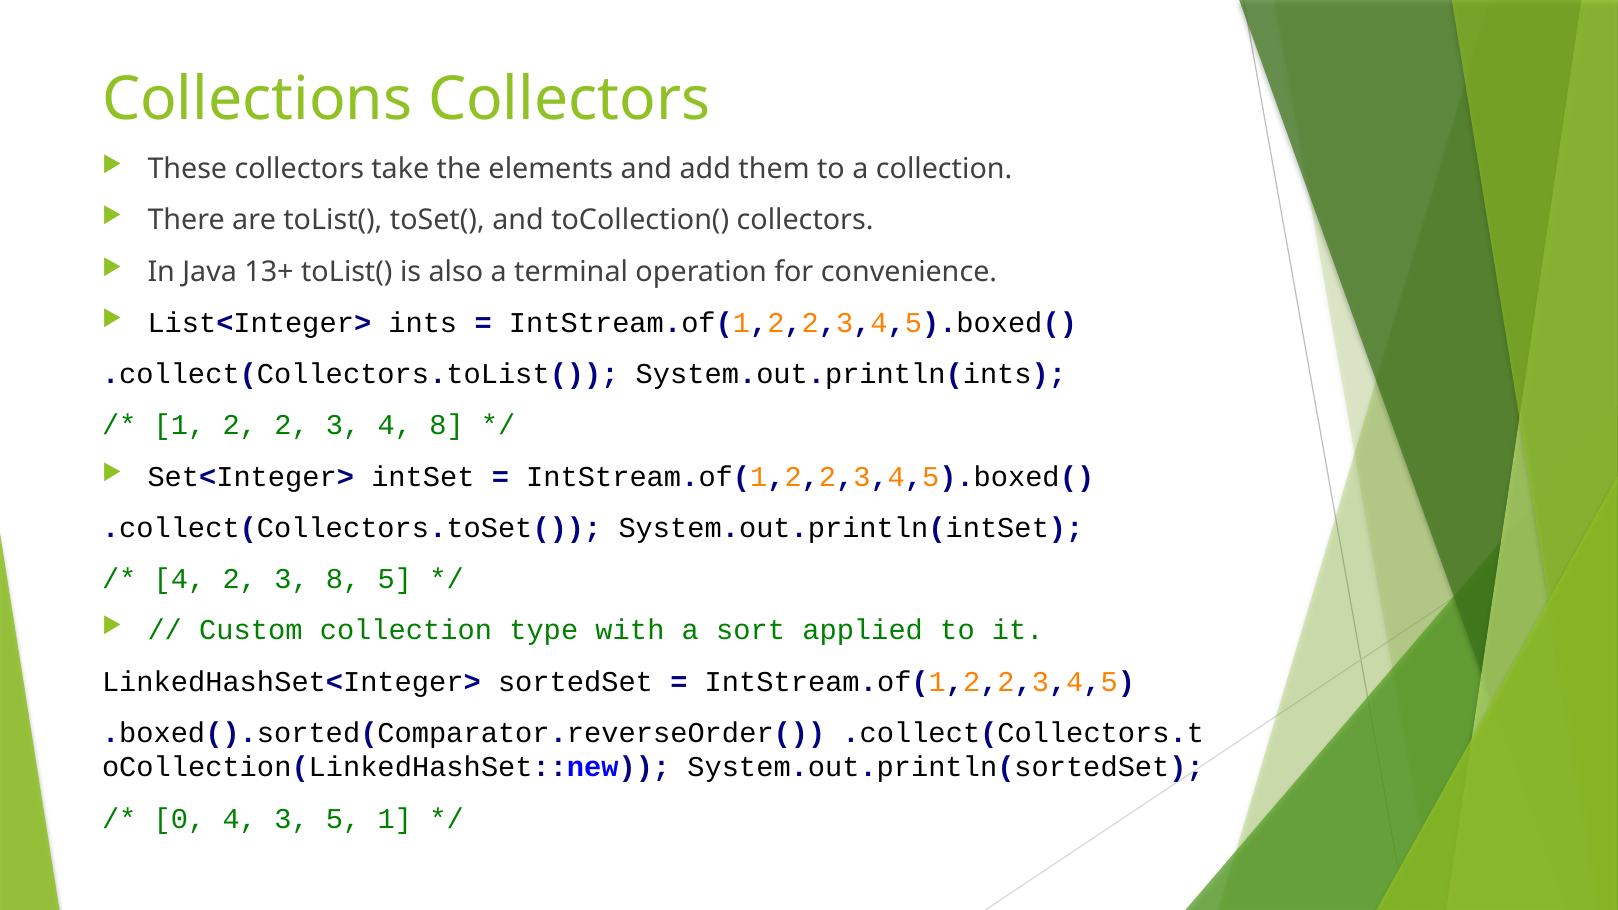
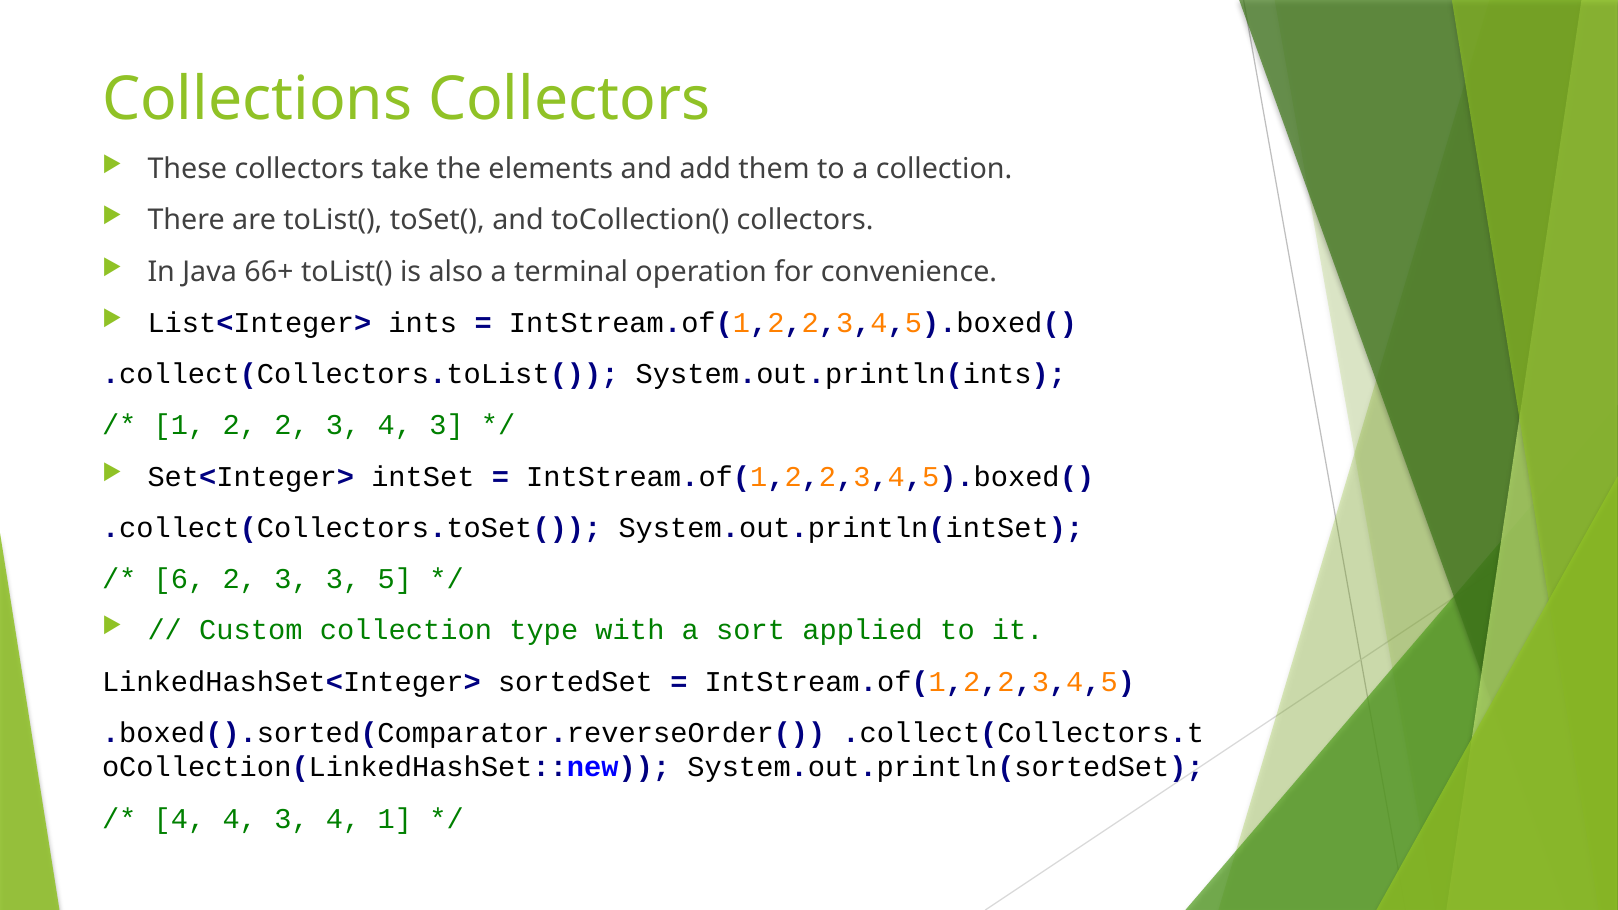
13+: 13+ -> 66+ (269, 272)
3 4 8: 8 -> 3 (447, 426)
4: 4 -> 6 (179, 579)
3 8: 8 -> 3 (343, 579)
0: 0 -> 4 (179, 819)
4 3 5: 5 -> 4 (343, 819)
